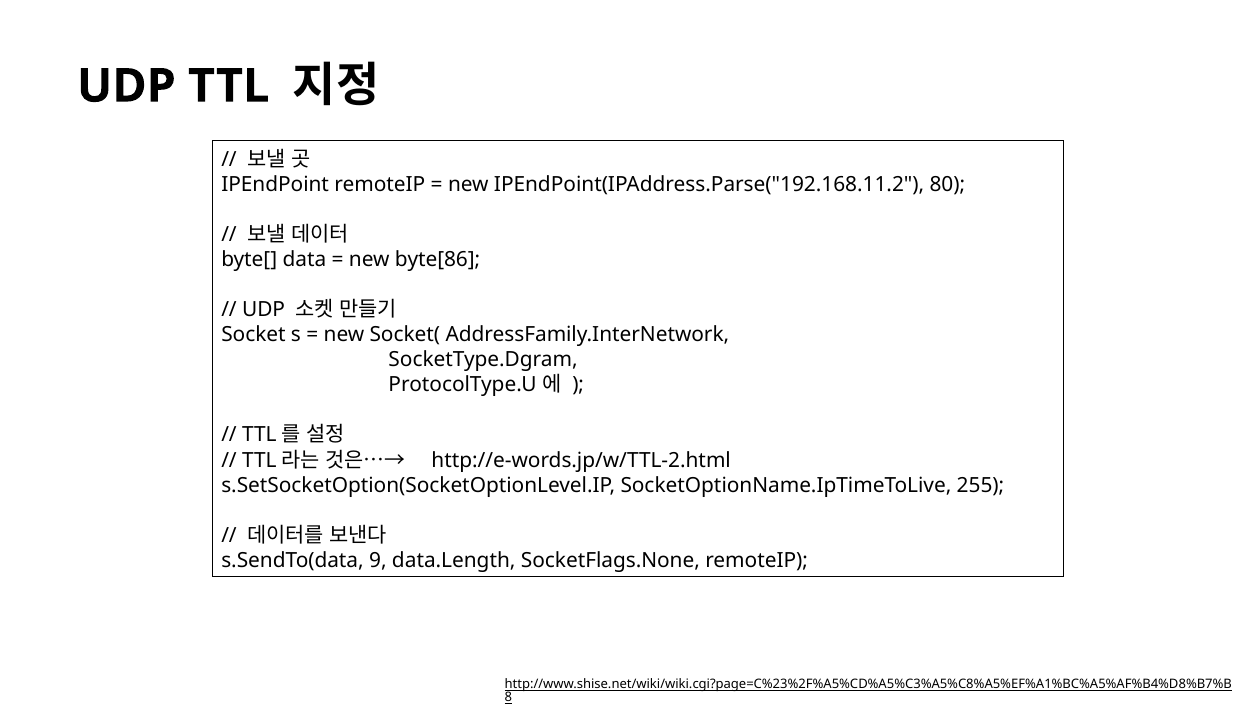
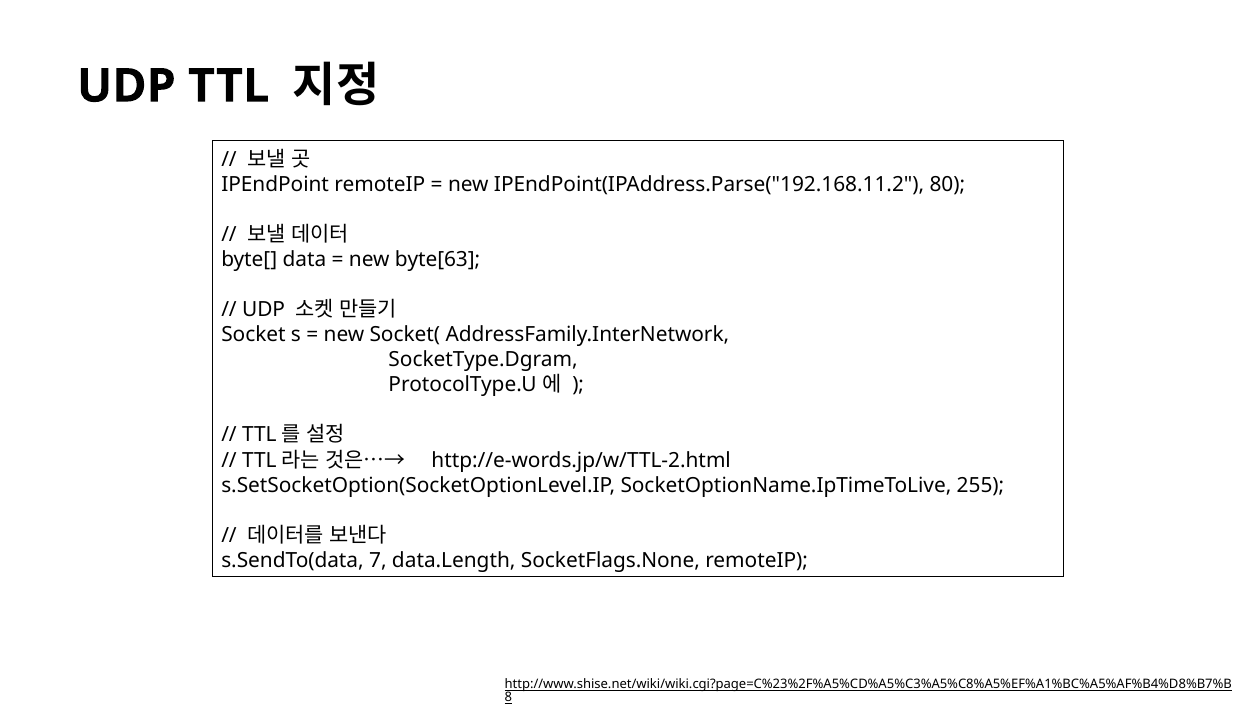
byte[86: byte[86 -> byte[63 (438, 260)
9: 9 -> 7 (378, 560)
